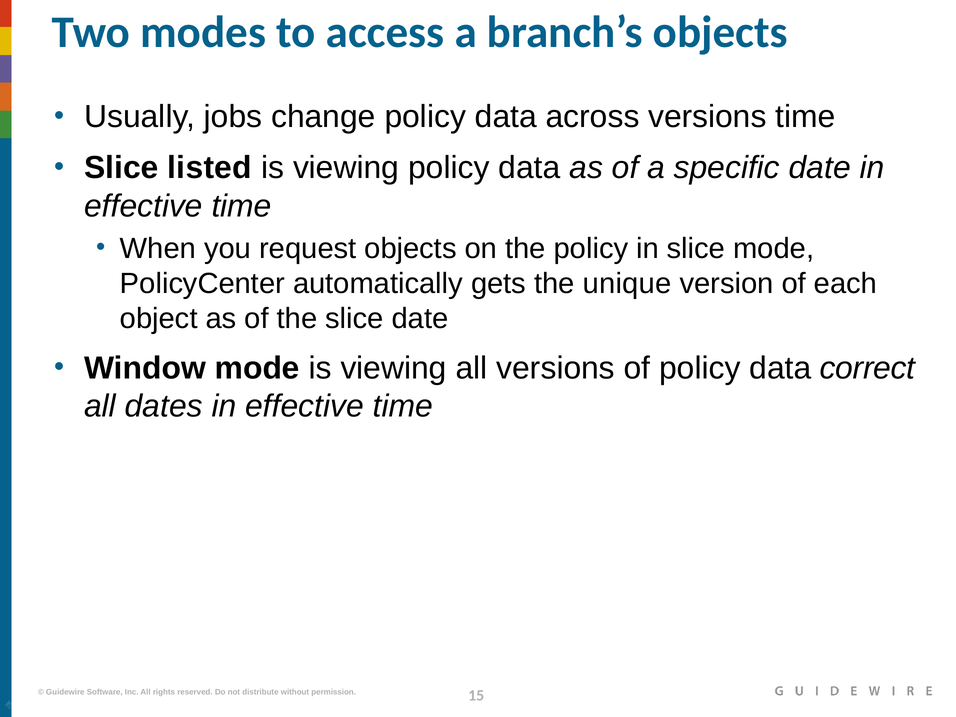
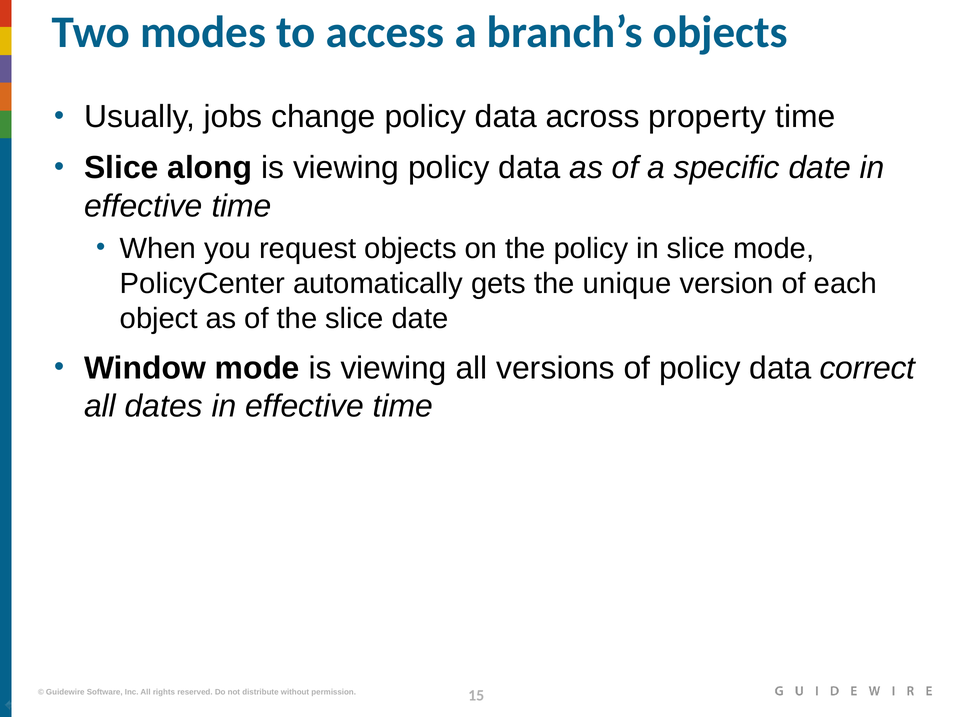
across versions: versions -> property (707, 117)
listed: listed -> along (210, 168)
